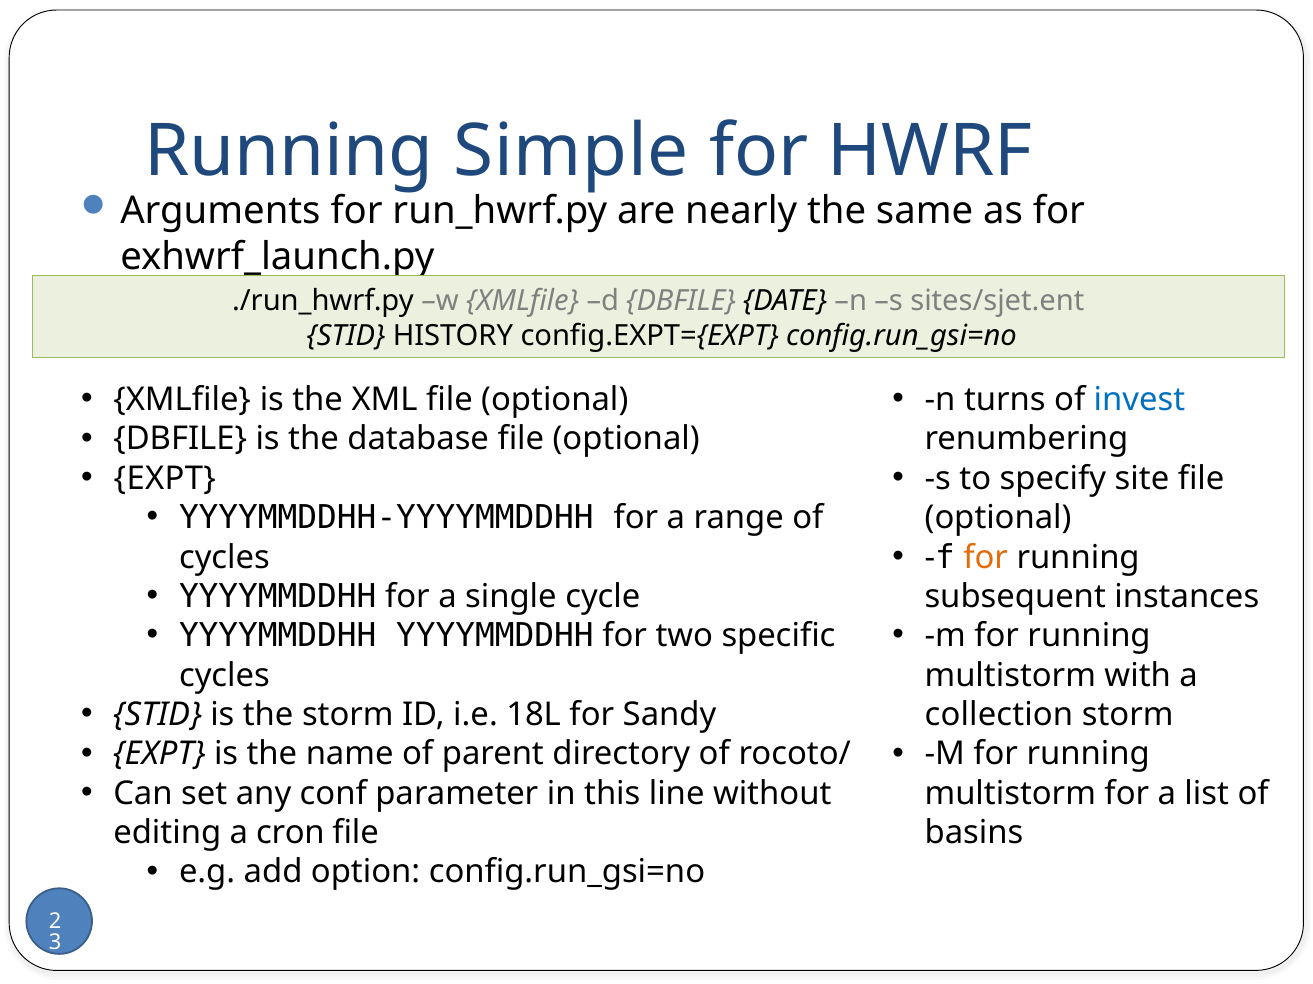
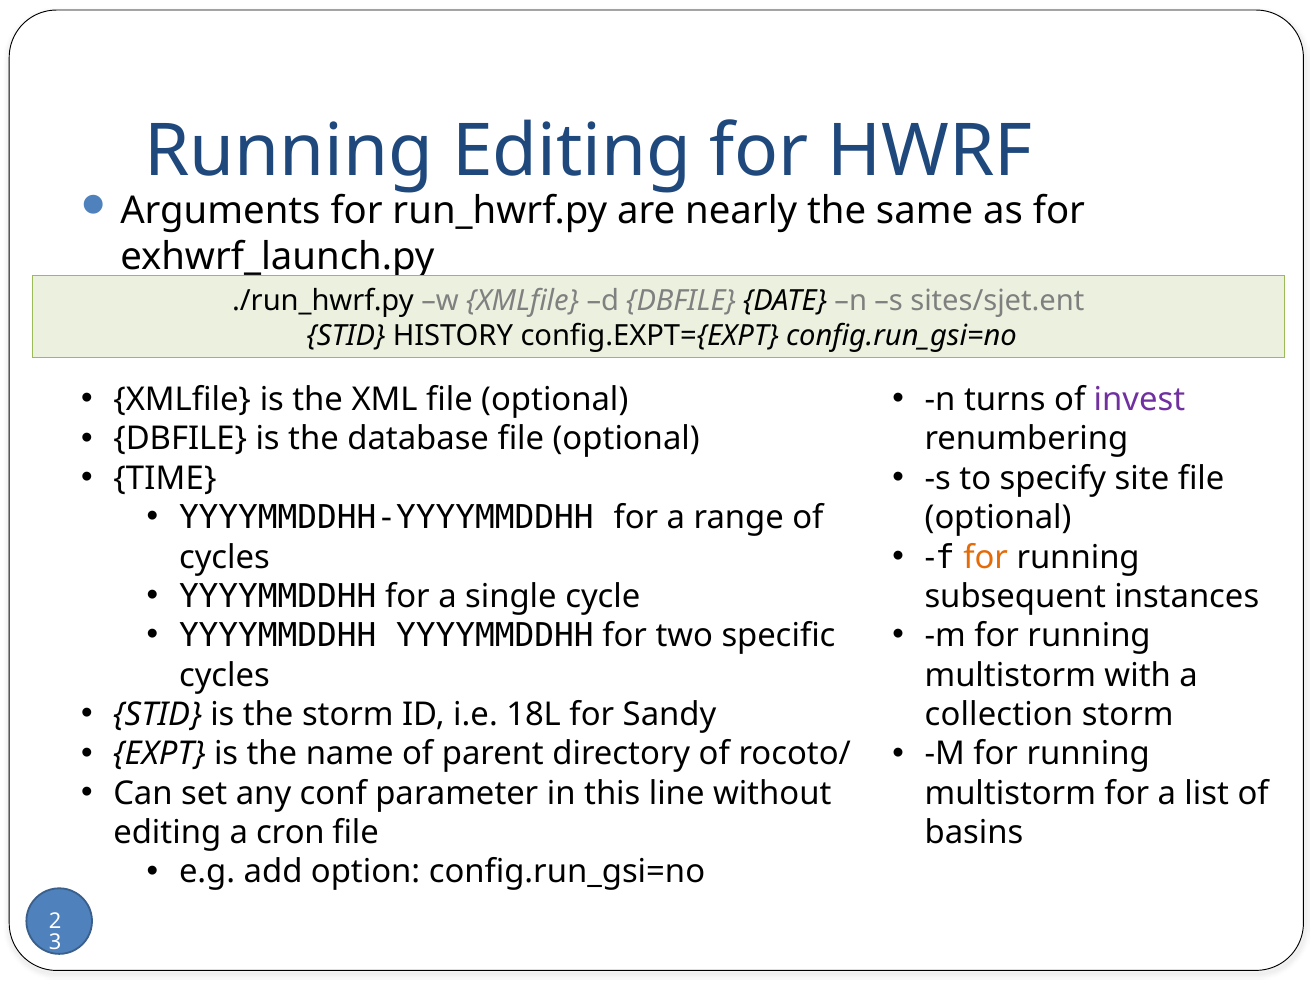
Running Simple: Simple -> Editing (572, 152)
invest colour: blue -> purple (1139, 400)
EXPT: EXPT -> TIME (165, 479)
